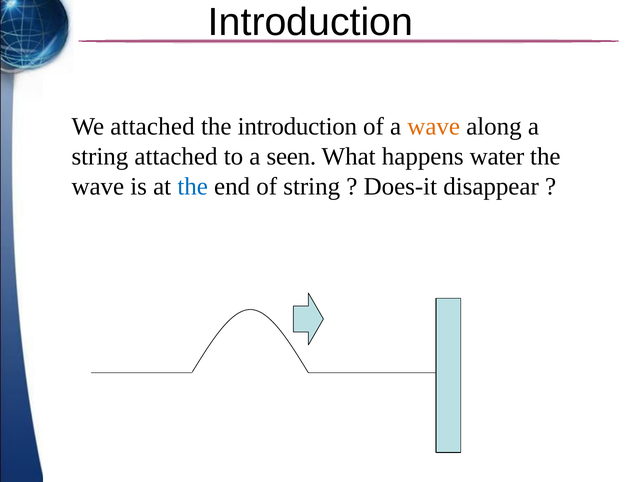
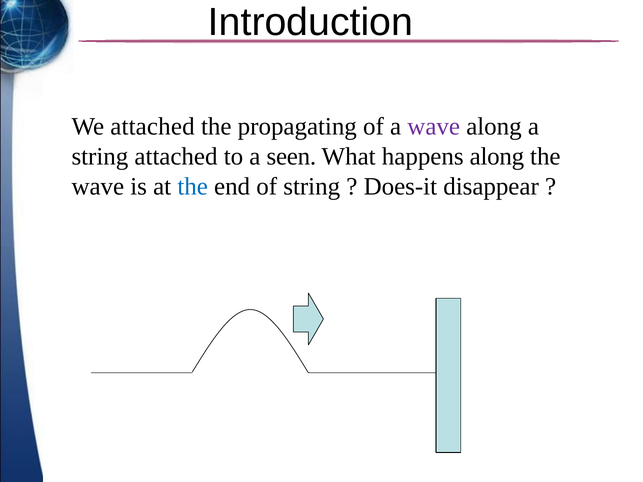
the introduction: introduction -> propagating (297, 126)
wave colour: orange -> purple (434, 126)
happens water: water -> along (497, 156)
